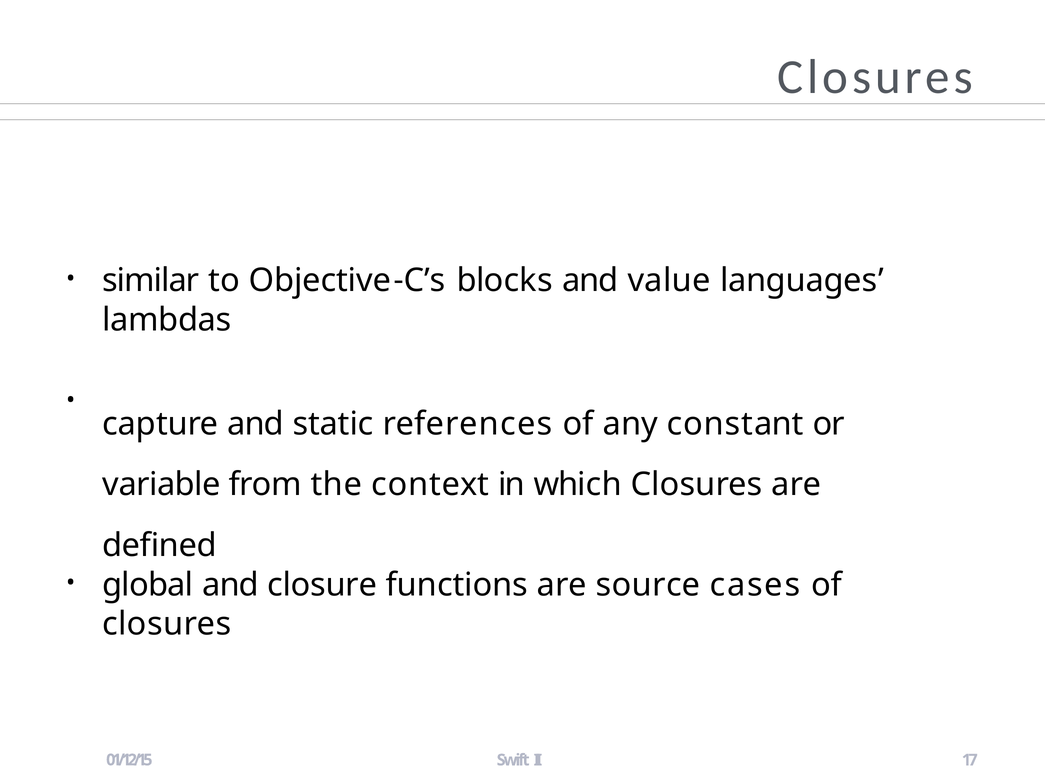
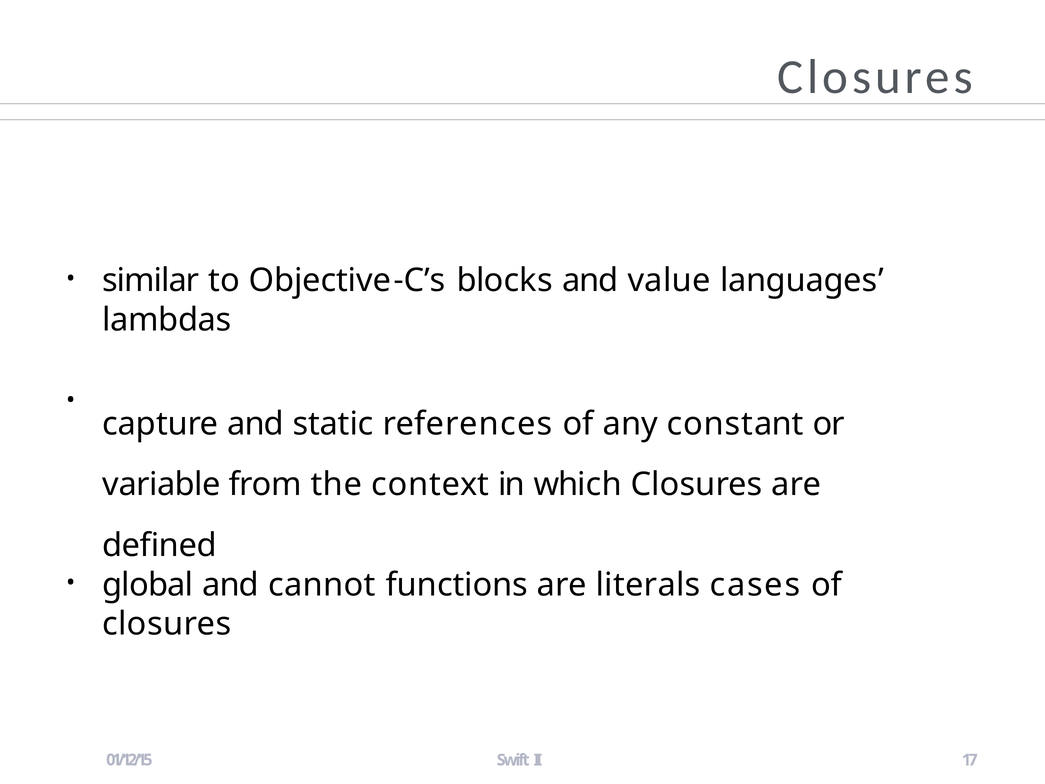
closure: closure -> cannot (322, 585)
source: source -> literals (648, 585)
